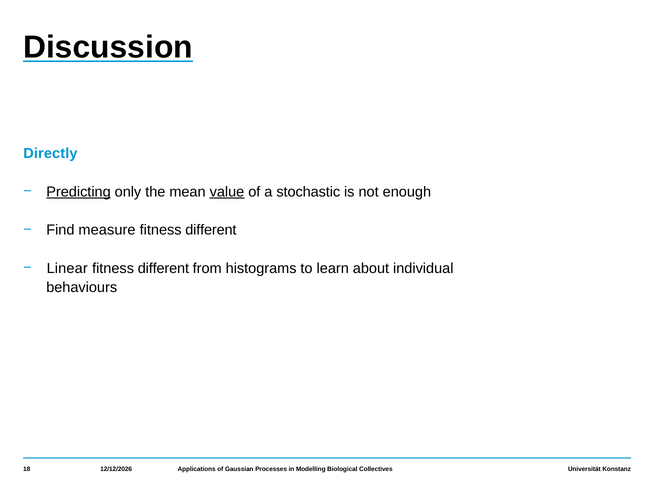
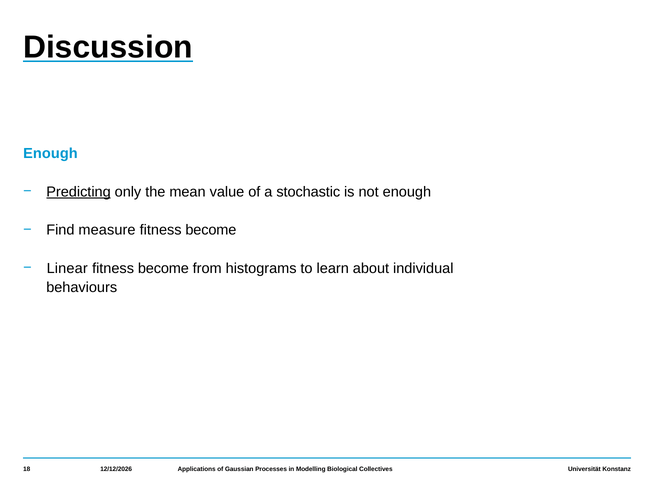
Directly: Directly -> Enough (50, 154)
value underline: present -> none (227, 192)
different: different -> become (211, 230)
different: different -> become (163, 269)
